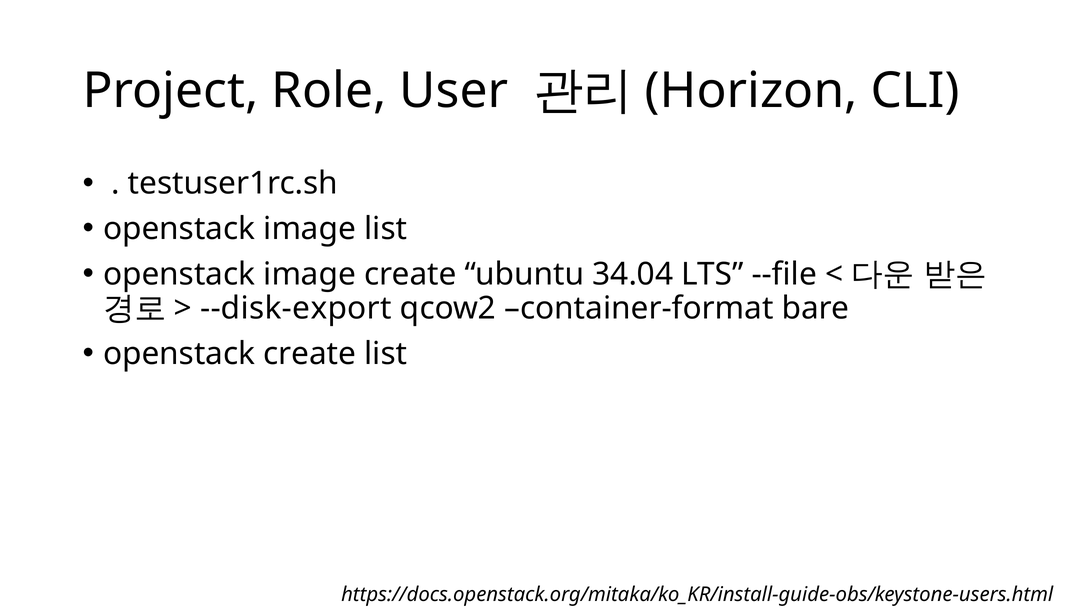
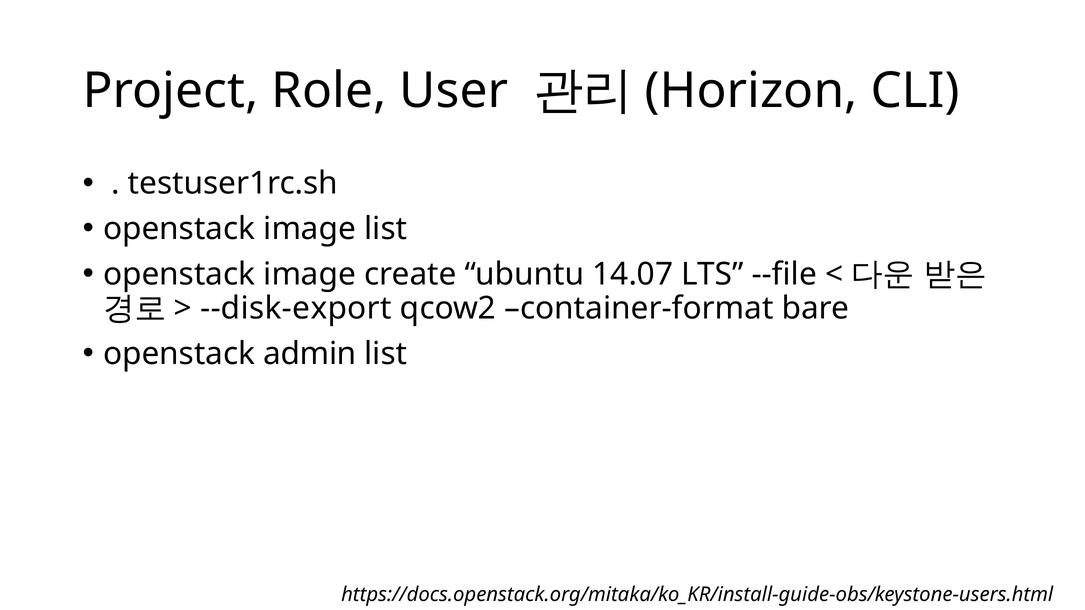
34.04: 34.04 -> 14.07 (633, 274)
openstack create: create -> admin (310, 354)
